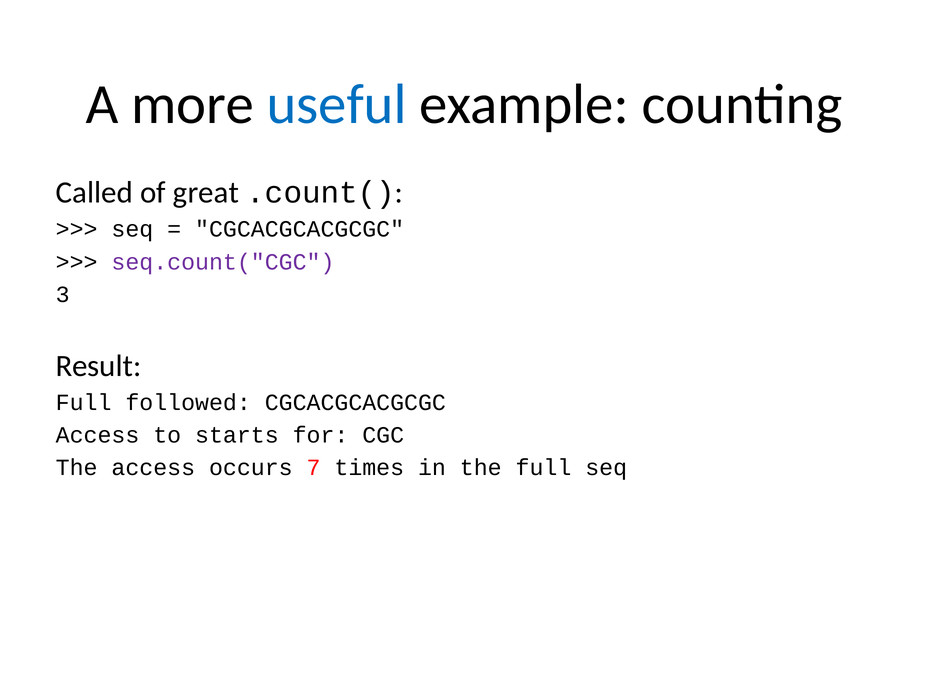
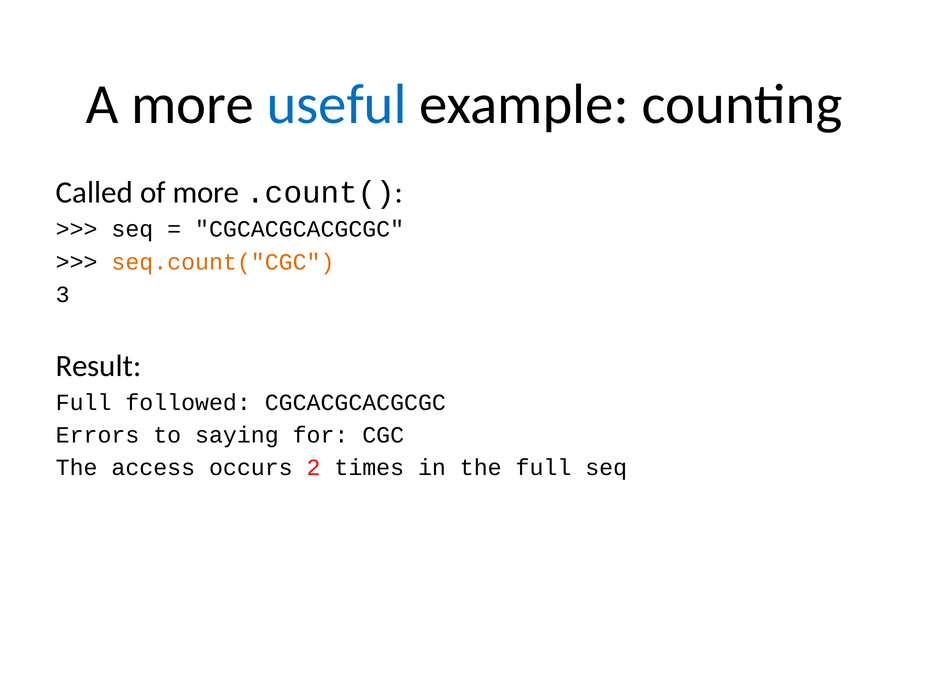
of great: great -> more (206, 193)
seq.count("CGC colour: purple -> orange (223, 262)
Access: Access -> Errors (98, 435)
starts: starts -> saying (237, 435)
7: 7 -> 2 (314, 468)
